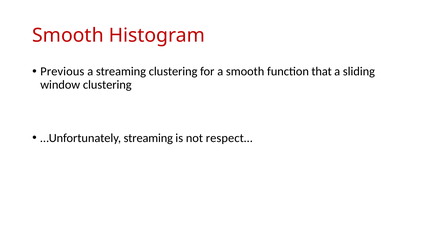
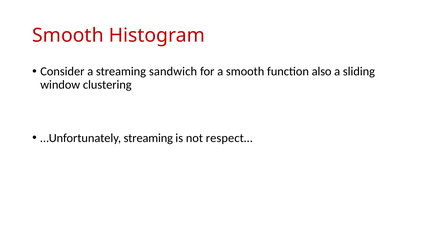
Previous: Previous -> Consider (62, 72)
streaming clustering: clustering -> sandwich (173, 72)
that: that -> also (322, 72)
